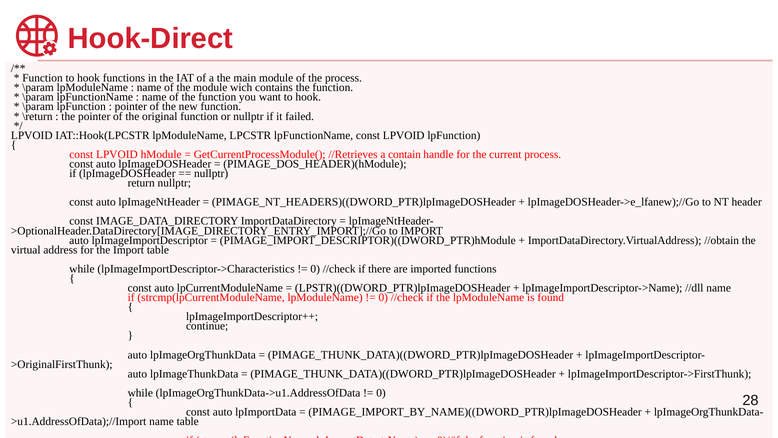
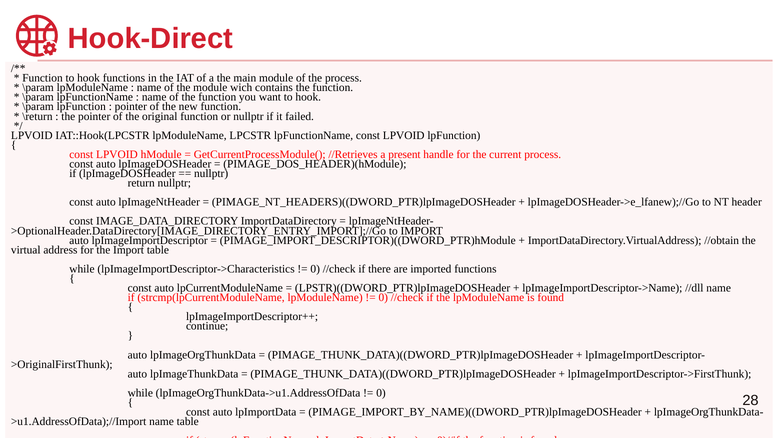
contain: contain -> present (404, 154)
